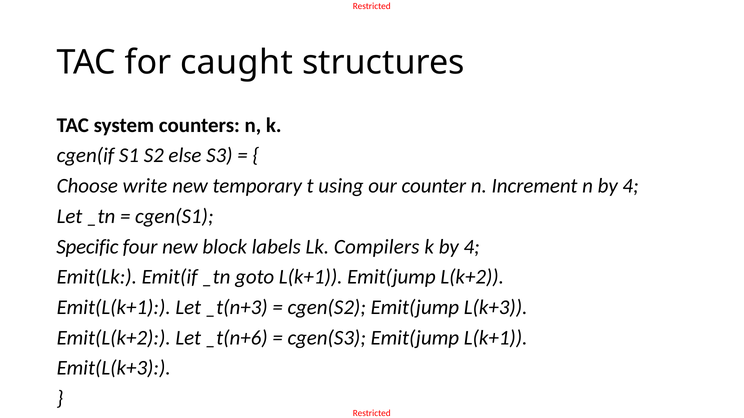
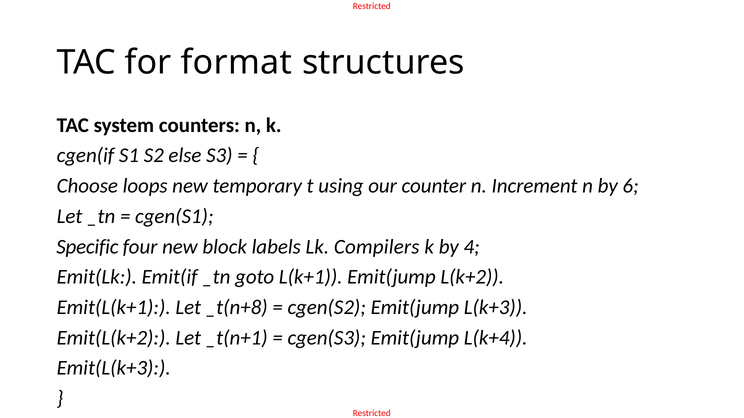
caught: caught -> format (237, 62)
write: write -> loops (145, 186)
n by 4: 4 -> 6 (631, 186)
_t(n+3: _t(n+3 -> _t(n+8 (237, 308)
_t(n+6: _t(n+6 -> _t(n+1 (237, 338)
Emit(jump L(k+1: L(k+1 -> L(k+4 (496, 338)
